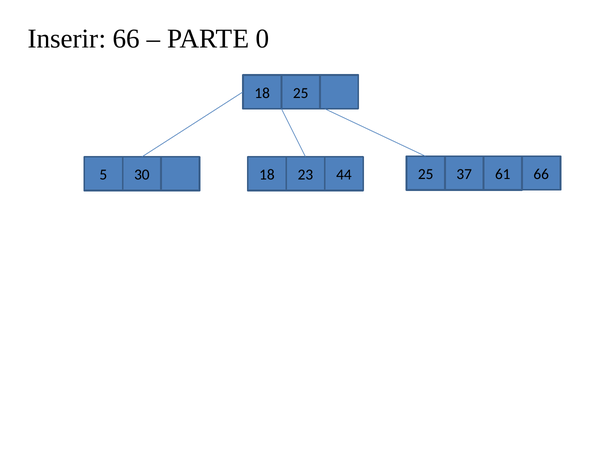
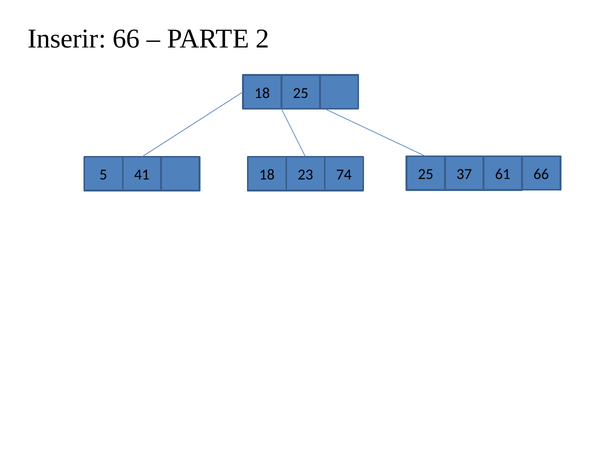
0: 0 -> 2 (263, 39)
30: 30 -> 41 (142, 175)
44: 44 -> 74 (344, 175)
